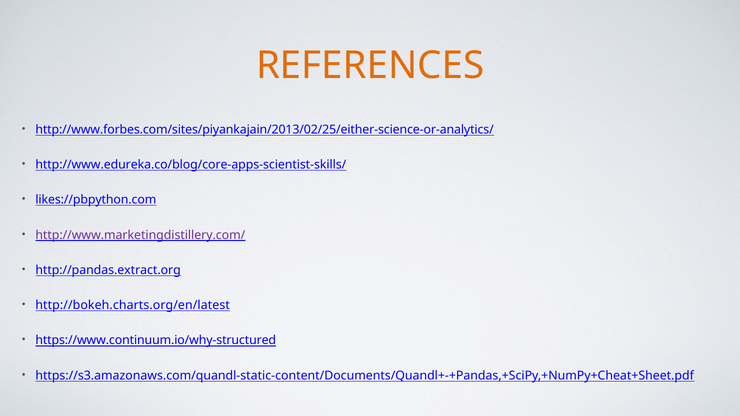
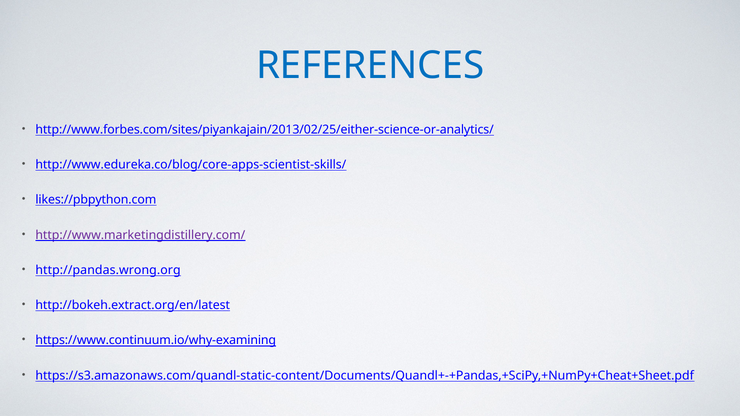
REFERENCES colour: orange -> blue (370, 66)
http://pandas.extract.org: http://pandas.extract.org -> http://pandas.wrong.org (108, 270)
http://bokeh.charts.org/en/latest: http://bokeh.charts.org/en/latest -> http://bokeh.extract.org/en/latest (133, 305)
https://www.continuum.io/why-structured: https://www.continuum.io/why-structured -> https://www.continuum.io/why-examining (156, 341)
